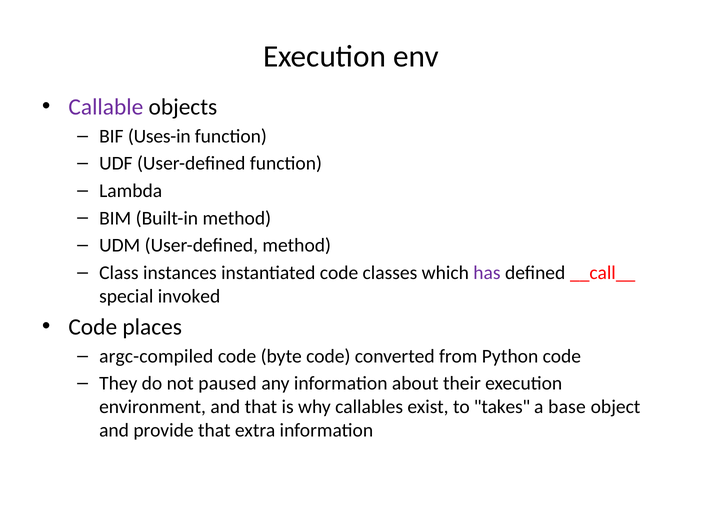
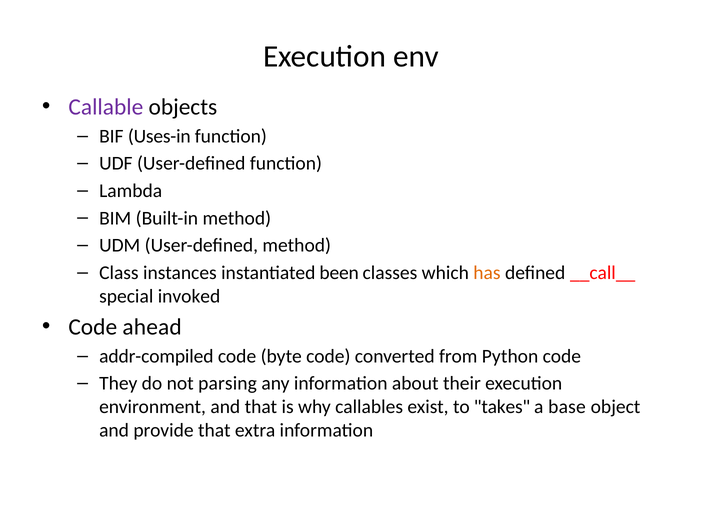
instantiated code: code -> been (339, 273)
has colour: purple -> orange (487, 273)
places: places -> ahead (152, 327)
argc-compiled: argc-compiled -> addr-compiled (156, 357)
paused: paused -> parsing (228, 384)
